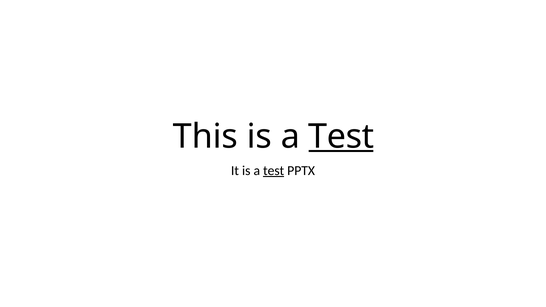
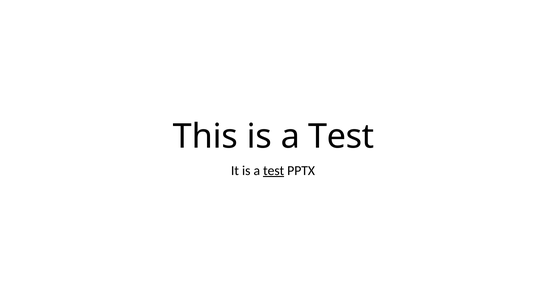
Test underline: present -> none (341, 136)
